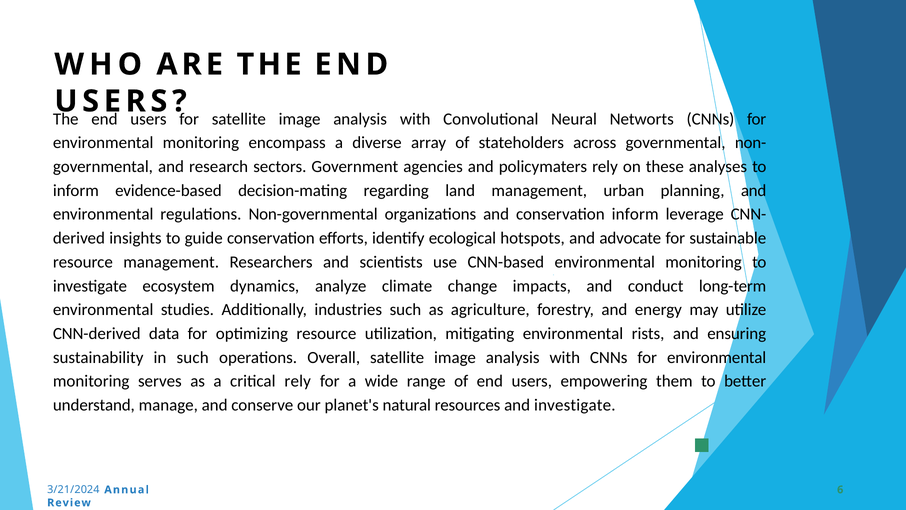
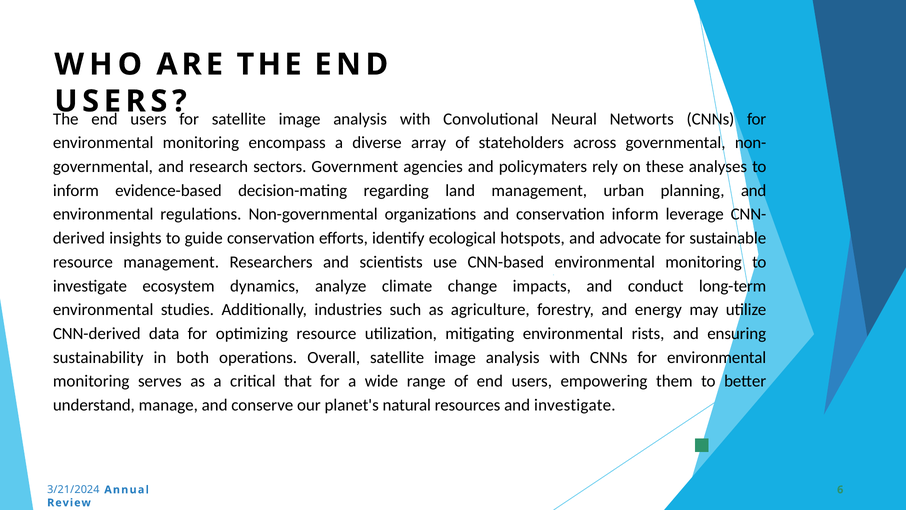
in such: such -> both (193, 357)
critical rely: rely -> that (298, 381)
